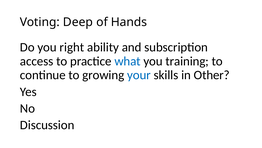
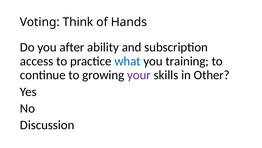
Deep: Deep -> Think (78, 22)
right: right -> after (72, 47)
your colour: blue -> purple (139, 75)
